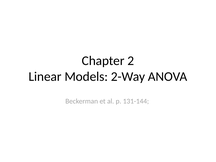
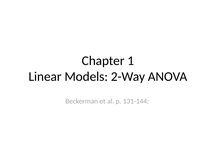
2: 2 -> 1 (131, 61)
